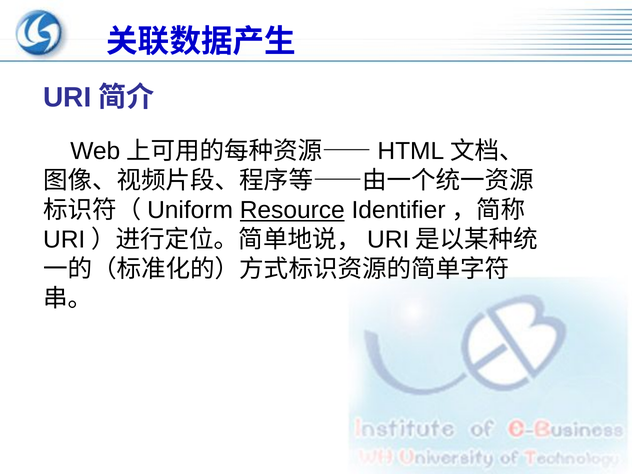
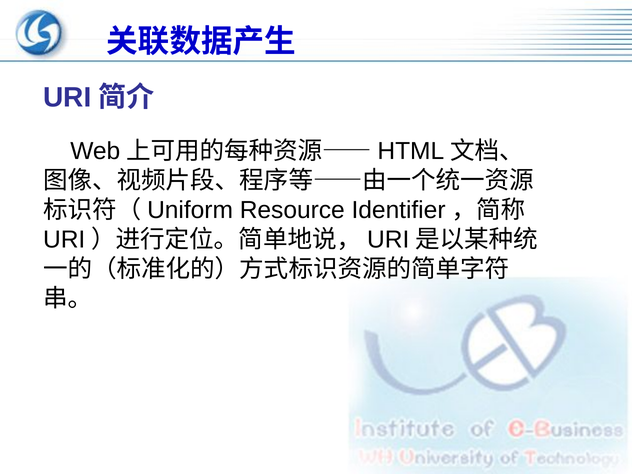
Resource underline: present -> none (292, 210)
